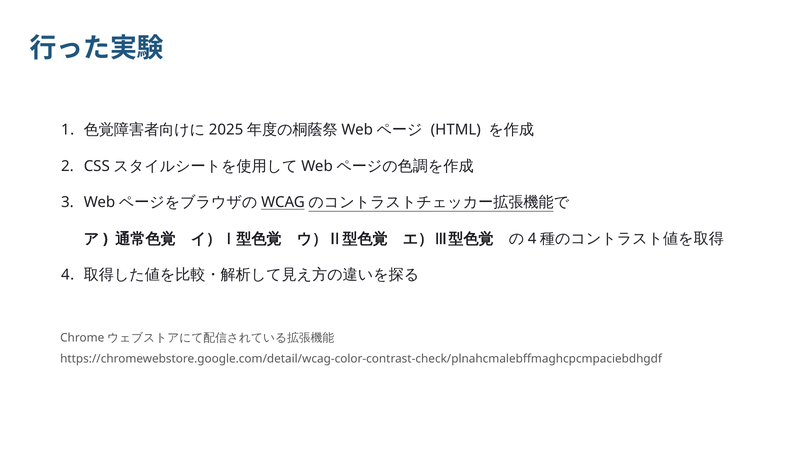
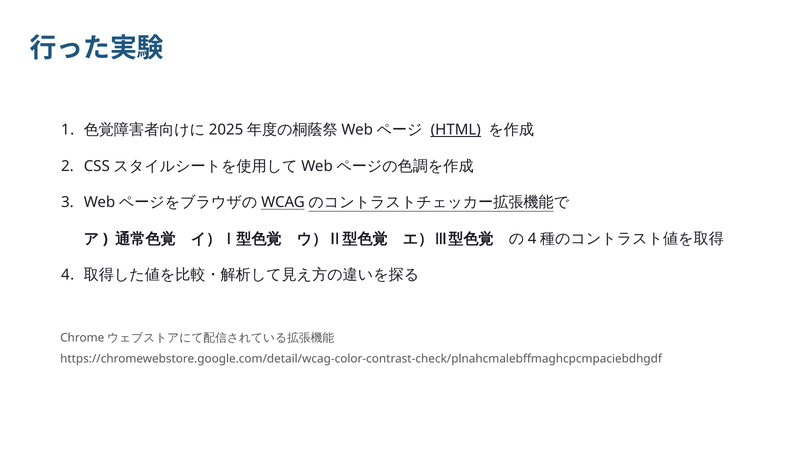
HTML underline: none -> present (456, 130)
